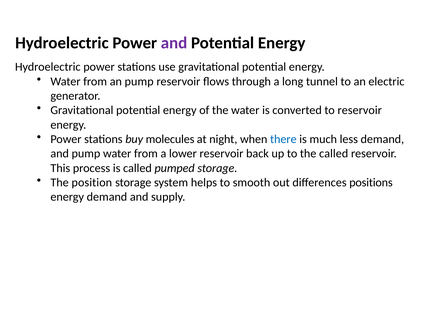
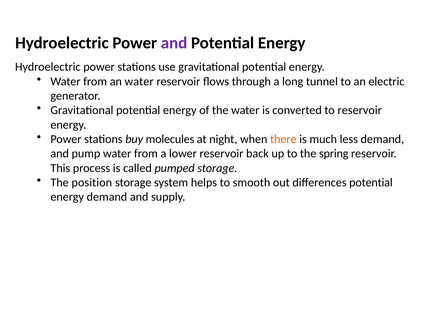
an pump: pump -> water (139, 81)
there colour: blue -> orange (283, 139)
the called: called -> spring (334, 154)
differences positions: positions -> potential (371, 183)
